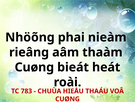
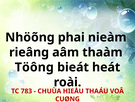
Cuøng: Cuøng -> Töông (34, 67)
